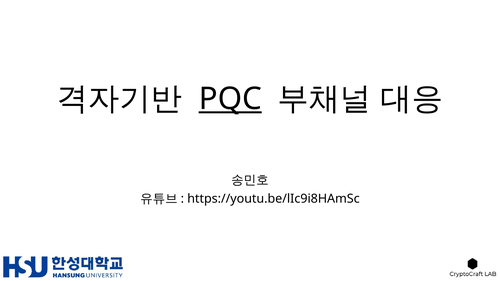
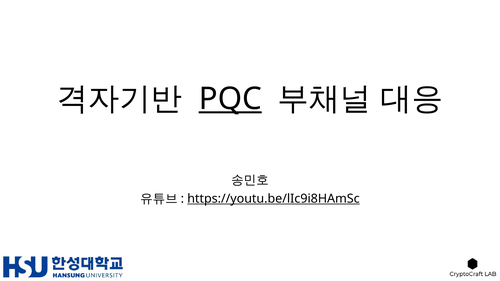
https://youtu.be/lIc9i8HAmSc underline: none -> present (273, 199)
